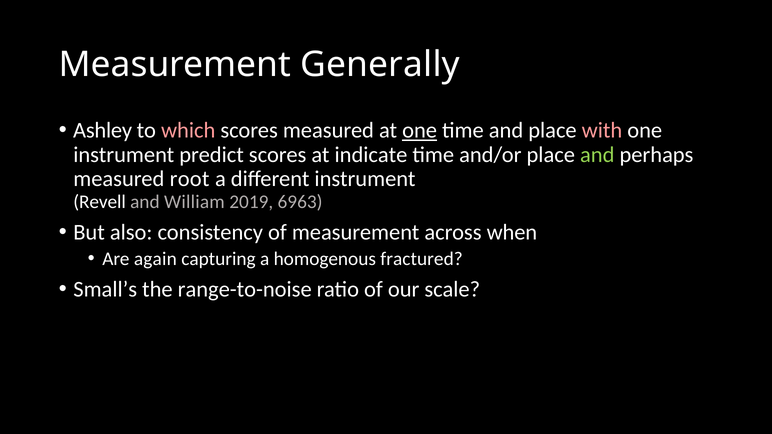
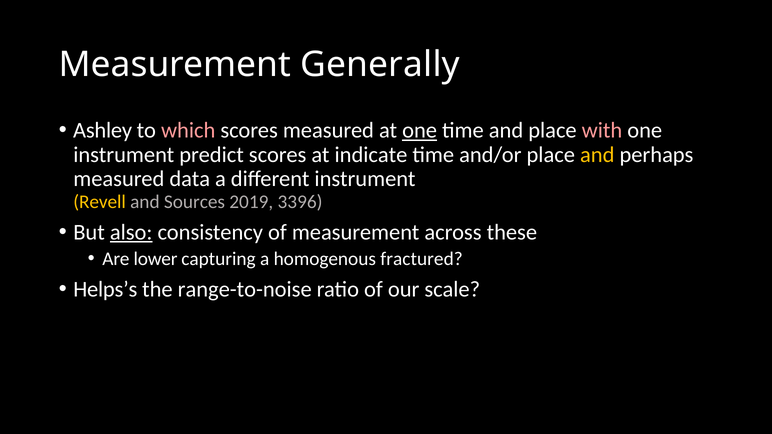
and colour: light green -> yellow (597, 155)
root: root -> data (190, 179)
Revell colour: white -> yellow (100, 202)
William: William -> Sources (195, 202)
6963: 6963 -> 3396 (300, 202)
also underline: none -> present (131, 232)
when: when -> these (512, 232)
again: again -> lower (156, 259)
Small’s: Small’s -> Helps’s (105, 290)
